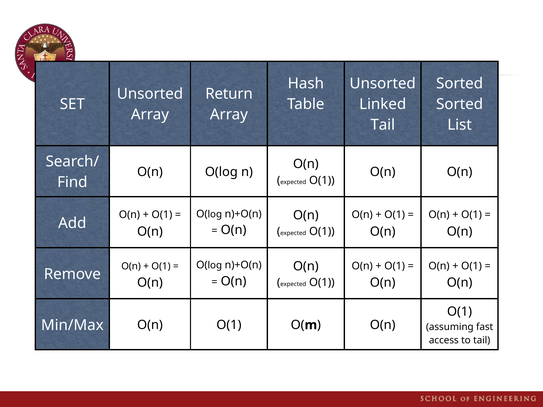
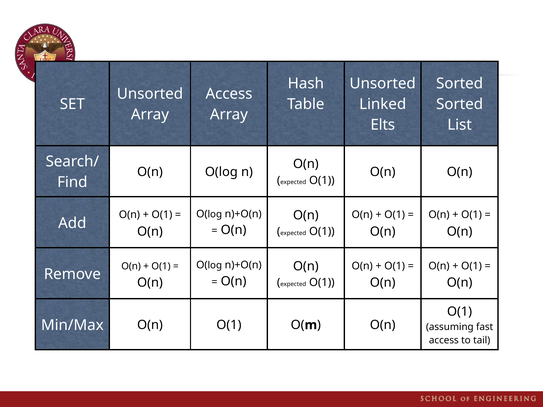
Return: Return -> Access (229, 94)
Tail: Tail -> Elts (383, 125)
